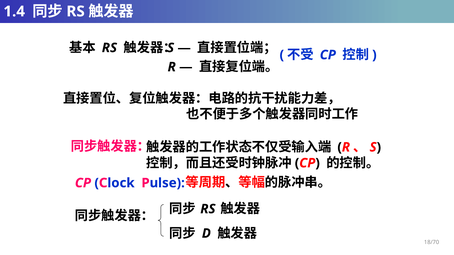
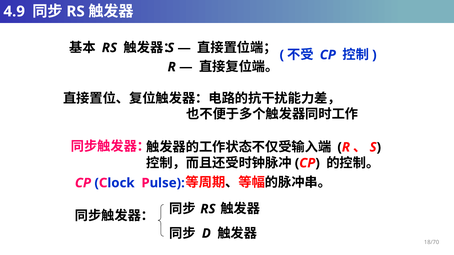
1.4: 1.4 -> 4.9 (14, 11)
